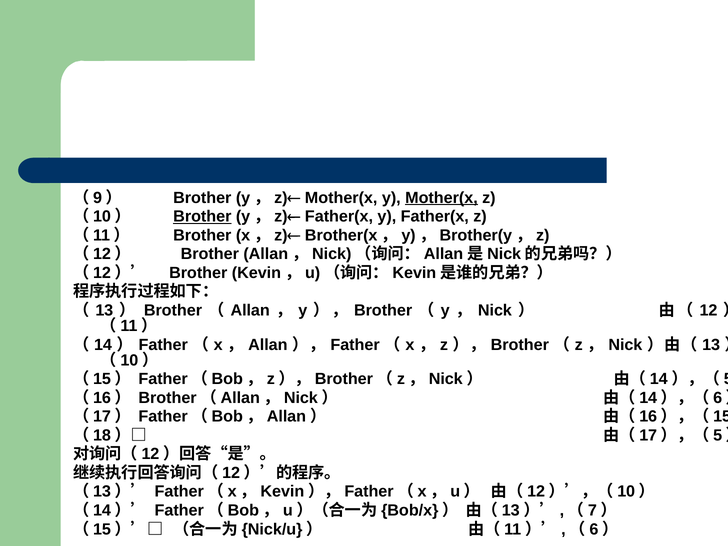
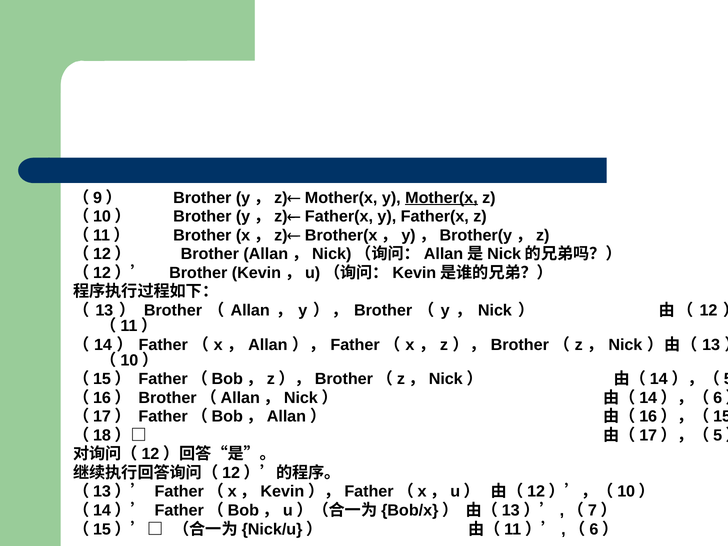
Brother underline: present -> none (202, 217)
